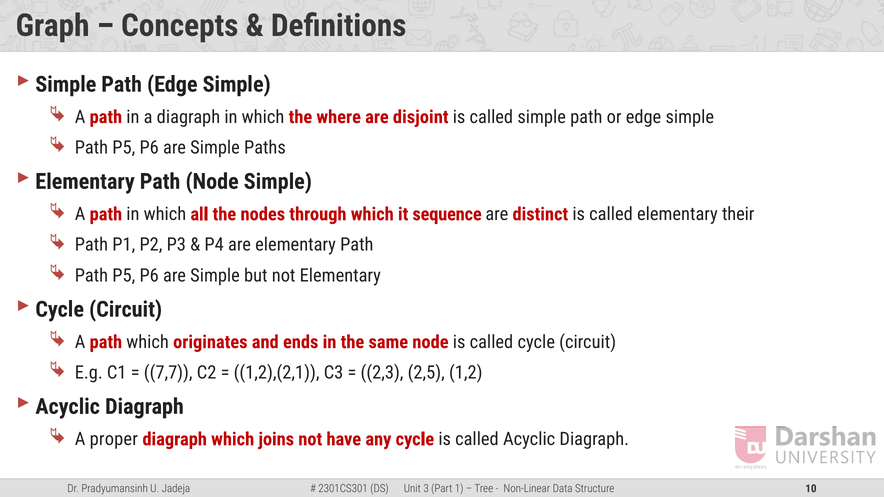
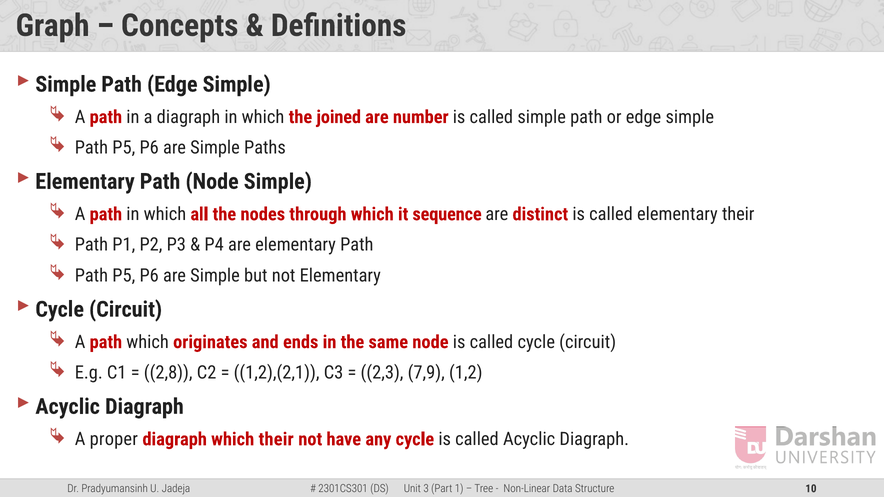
where: where -> joined (339, 117)
disjoint: disjoint -> number (421, 117)
7,7: 7,7 -> 2,8 (168, 373)
2,5: 2,5 -> 7,9 (426, 373)
which joins: joins -> their (276, 439)
